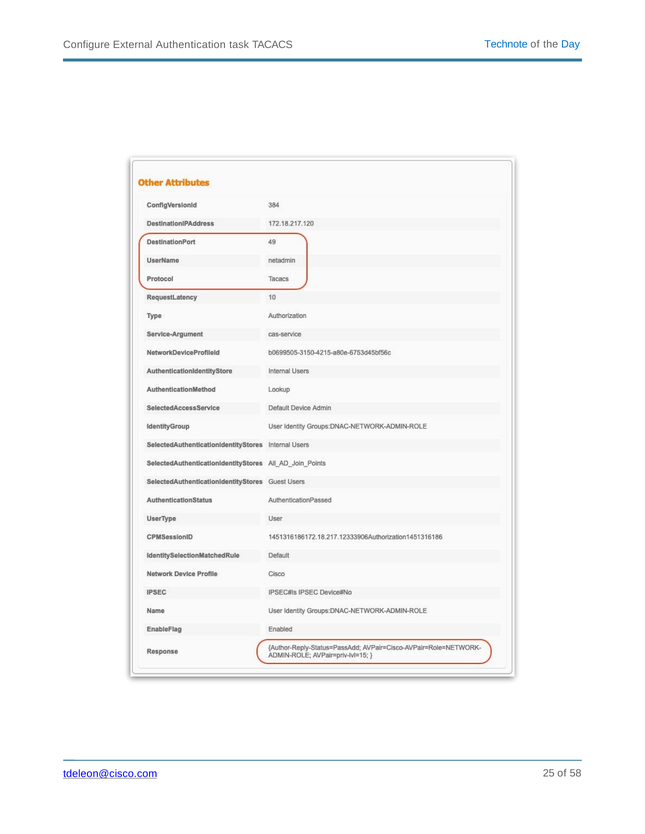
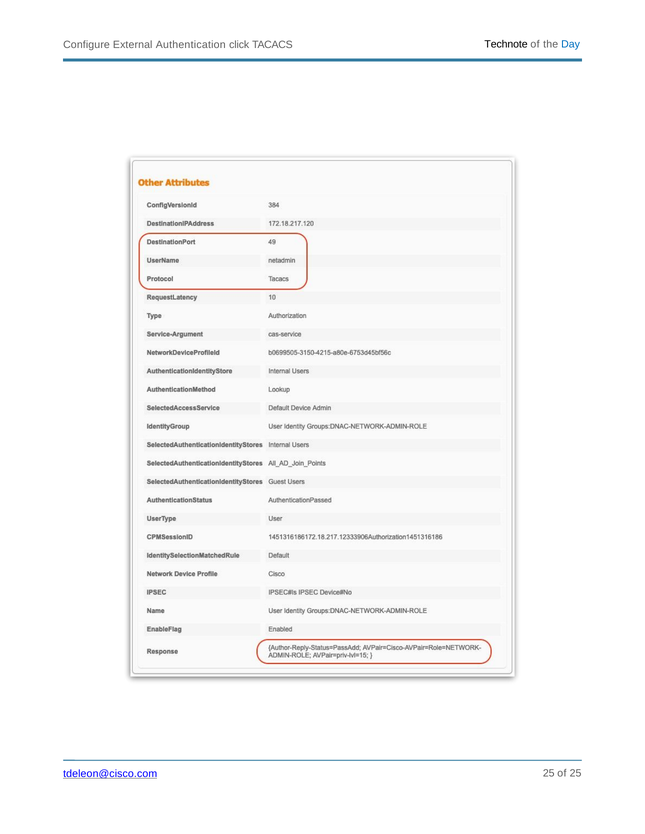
task: task -> click (239, 45)
Technote colour: blue -> black (506, 44)
of 58: 58 -> 25 (576, 774)
